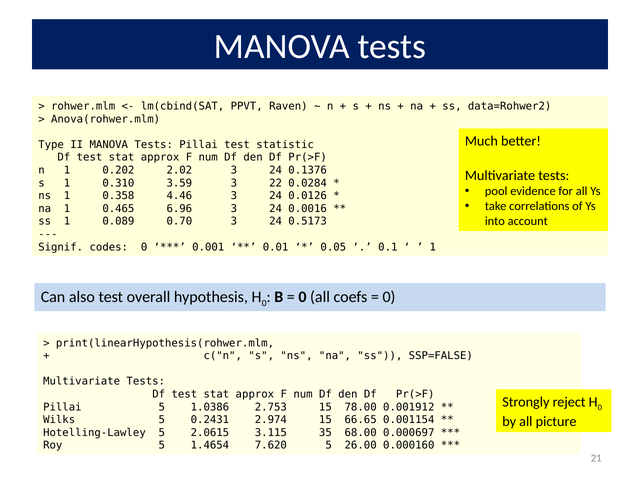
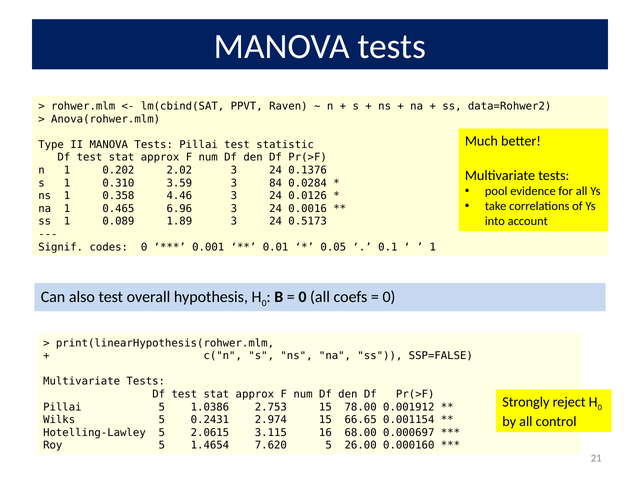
22: 22 -> 84 (276, 183)
0.70: 0.70 -> 1.89 (179, 221)
picture: picture -> control (556, 421)
35: 35 -> 16 (325, 433)
